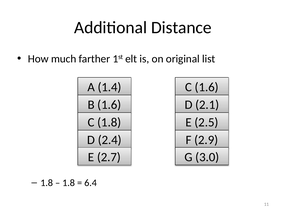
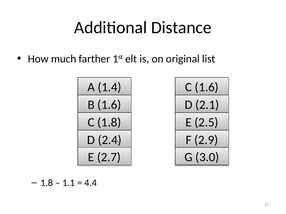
1.8: 1.8 -> 1.1 (69, 183)
6.4: 6.4 -> 4.4 (91, 183)
